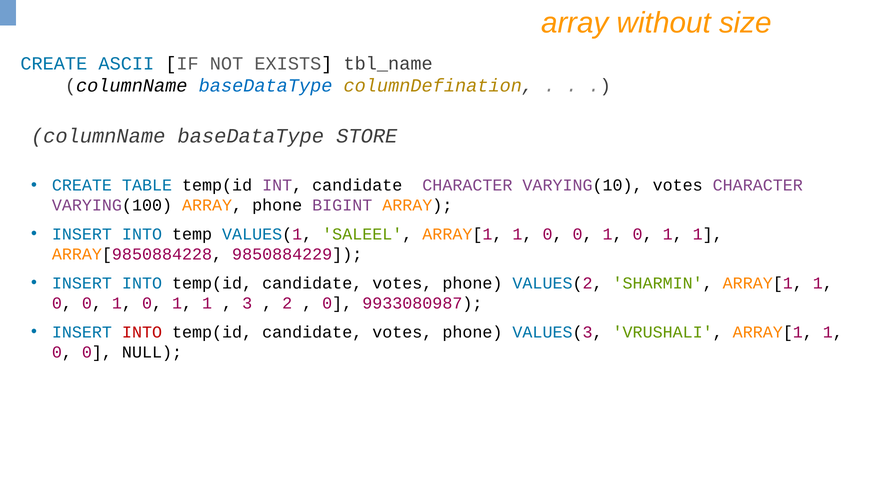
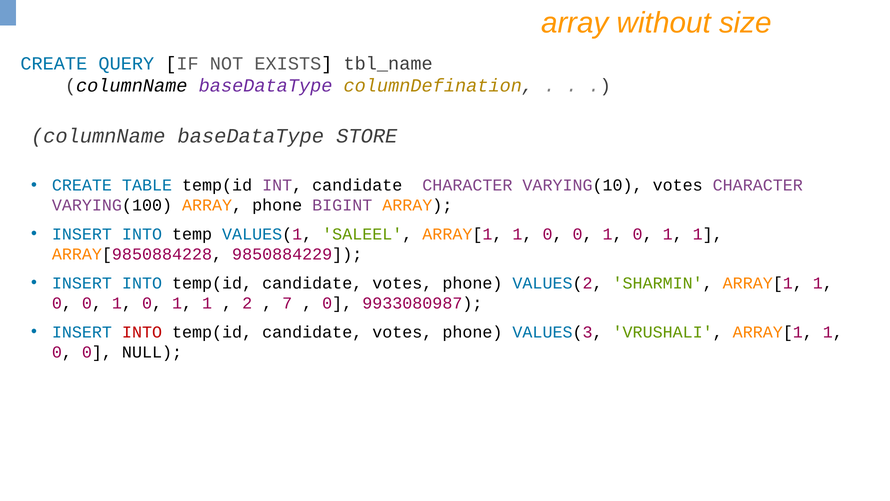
ASCII: ASCII -> QUERY (126, 63)
baseDataType colour: blue -> purple (266, 86)
3: 3 -> 2 (247, 303)
2: 2 -> 7 (287, 303)
